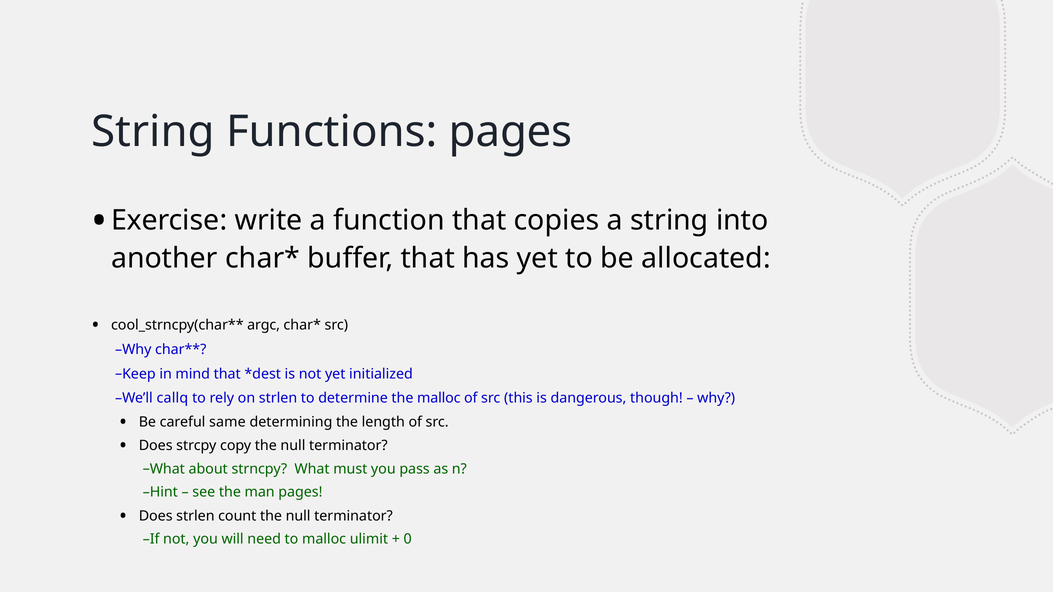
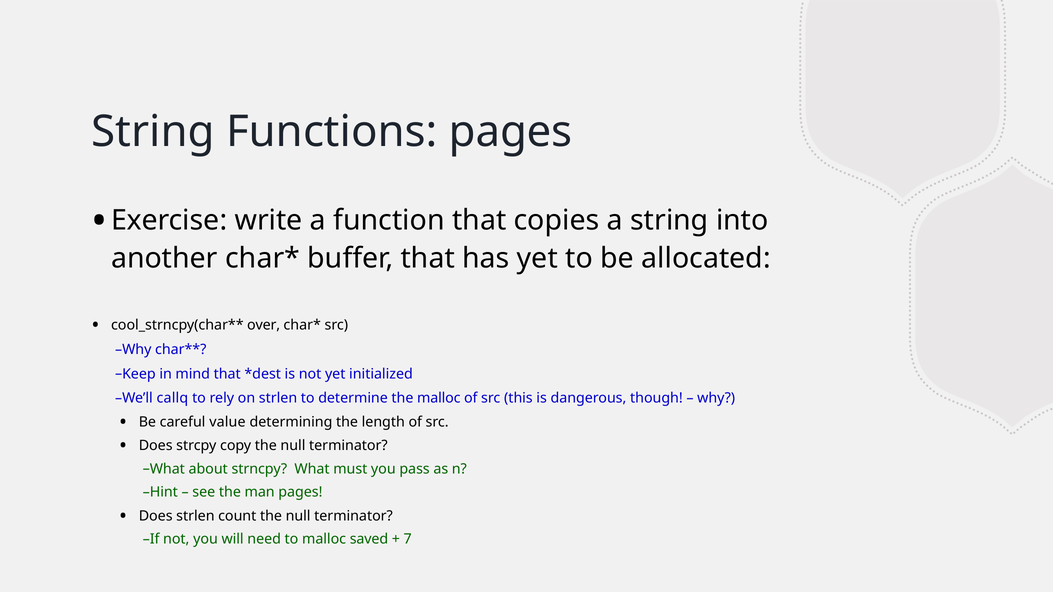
argc: argc -> over (264, 325)
same: same -> value (227, 422)
ulimit: ulimit -> saved (369, 539)
0: 0 -> 7 (408, 539)
